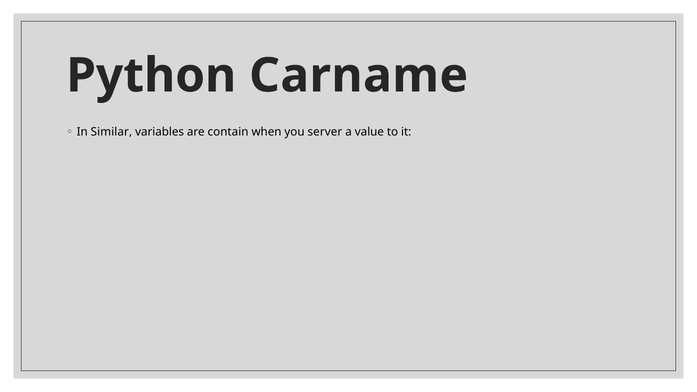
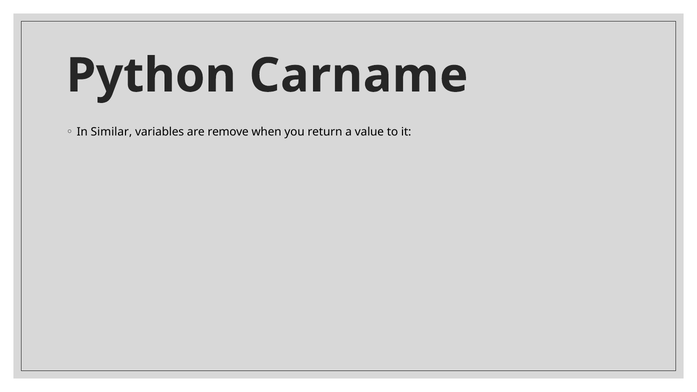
contain: contain -> remove (228, 132)
server: server -> return (325, 132)
